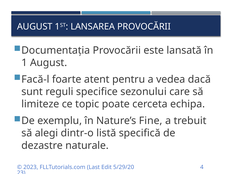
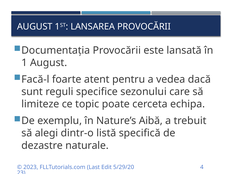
Fine: Fine -> Aibă (151, 121)
